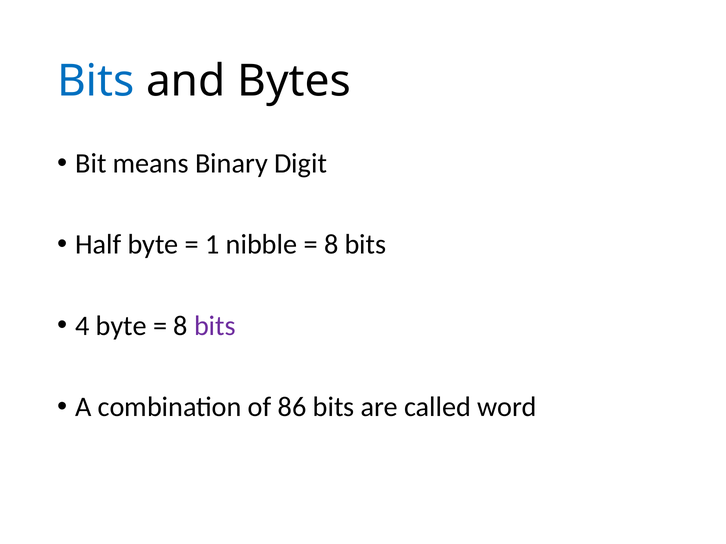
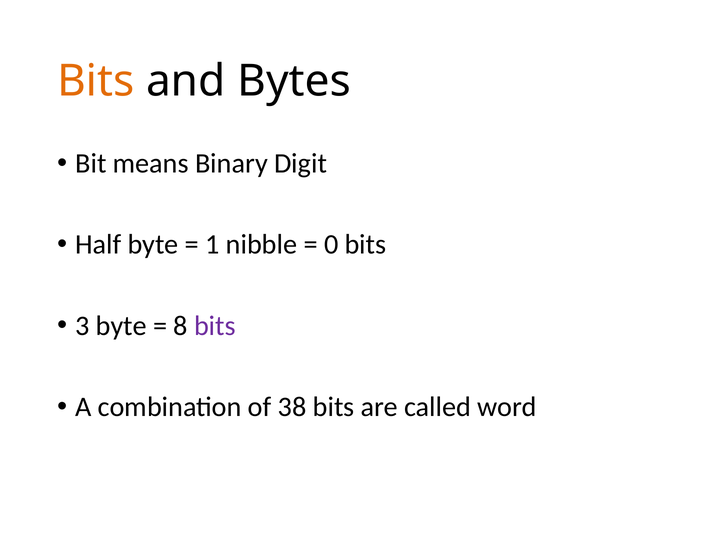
Bits colour: blue -> orange (96, 81)
8: 8 -> 0 (331, 245)
4: 4 -> 3 (82, 326)
86: 86 -> 38 (292, 407)
